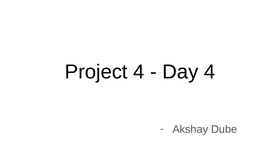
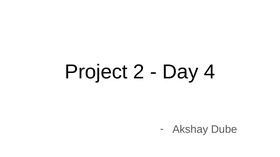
Project 4: 4 -> 2 (139, 72)
